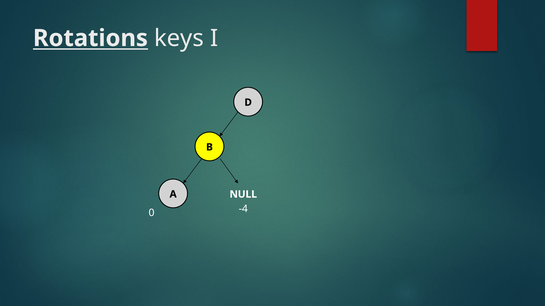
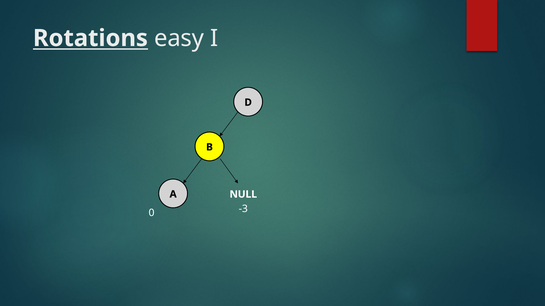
keys: keys -> easy (179, 38)
-4: -4 -> -3 (243, 209)
